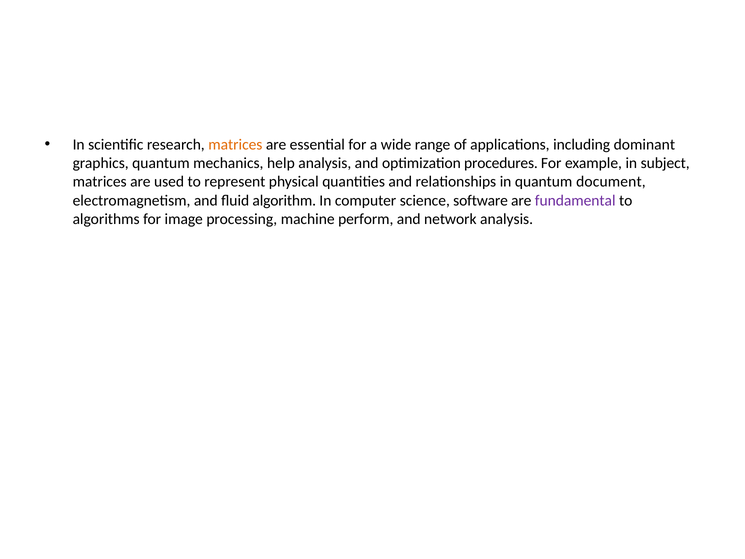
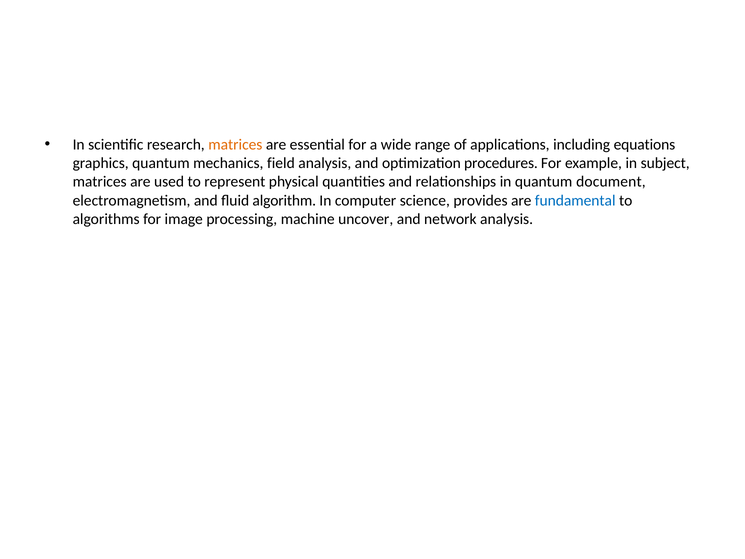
dominant: dominant -> equations (644, 144)
help: help -> field (281, 163)
software: software -> provides (481, 200)
fundamental colour: purple -> blue (575, 200)
perform: perform -> uncover (366, 219)
